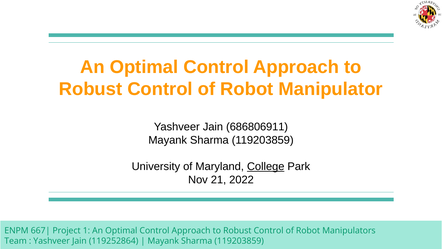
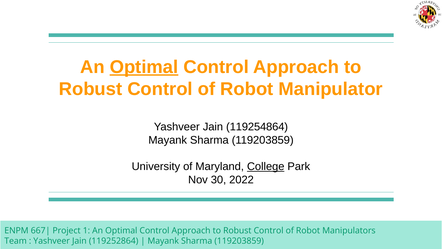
Optimal underline: none -> present (144, 67)
686806911: 686806911 -> 119254864 (257, 127)
21: 21 -> 30 (219, 180)
